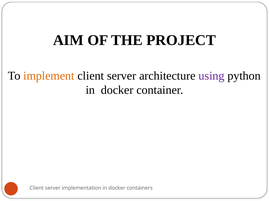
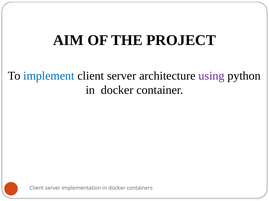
implement colour: orange -> blue (49, 76)
